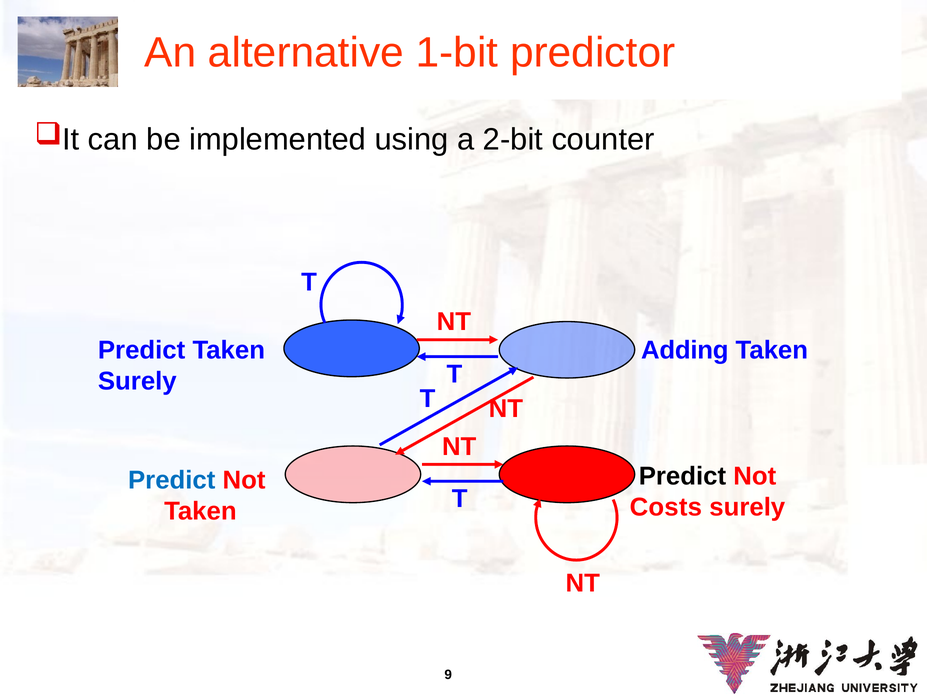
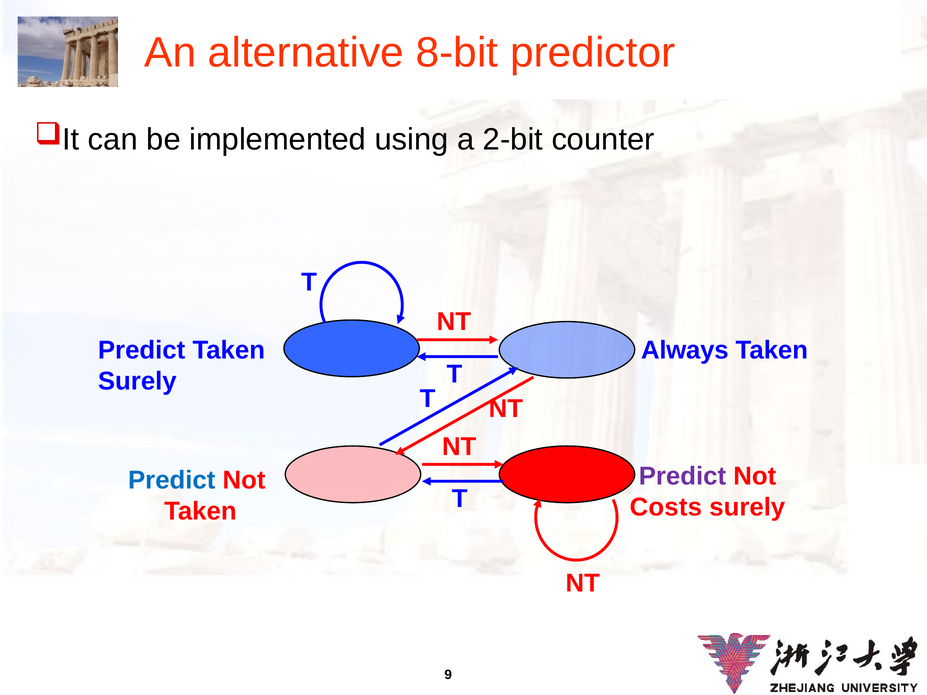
1-bit: 1-bit -> 8-bit (457, 53)
Adding: Adding -> Always (685, 350)
Predict colour: black -> purple (682, 477)
